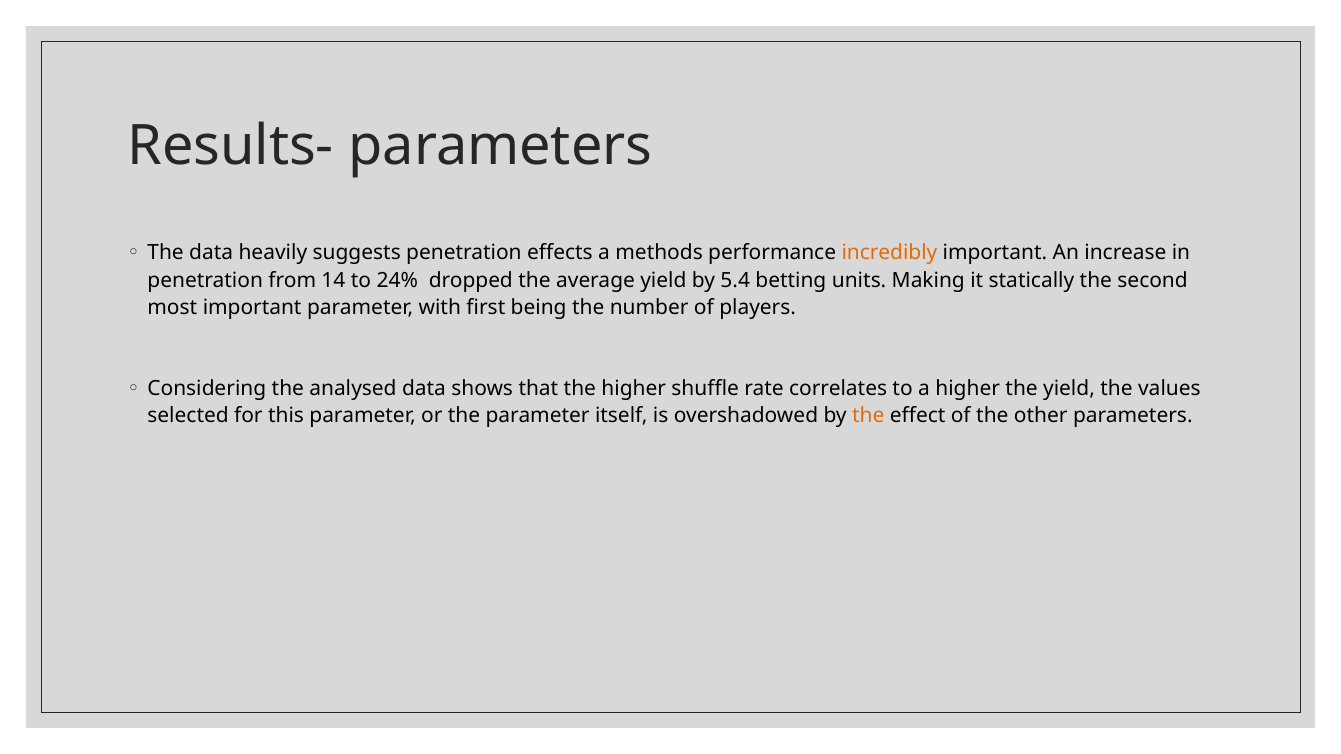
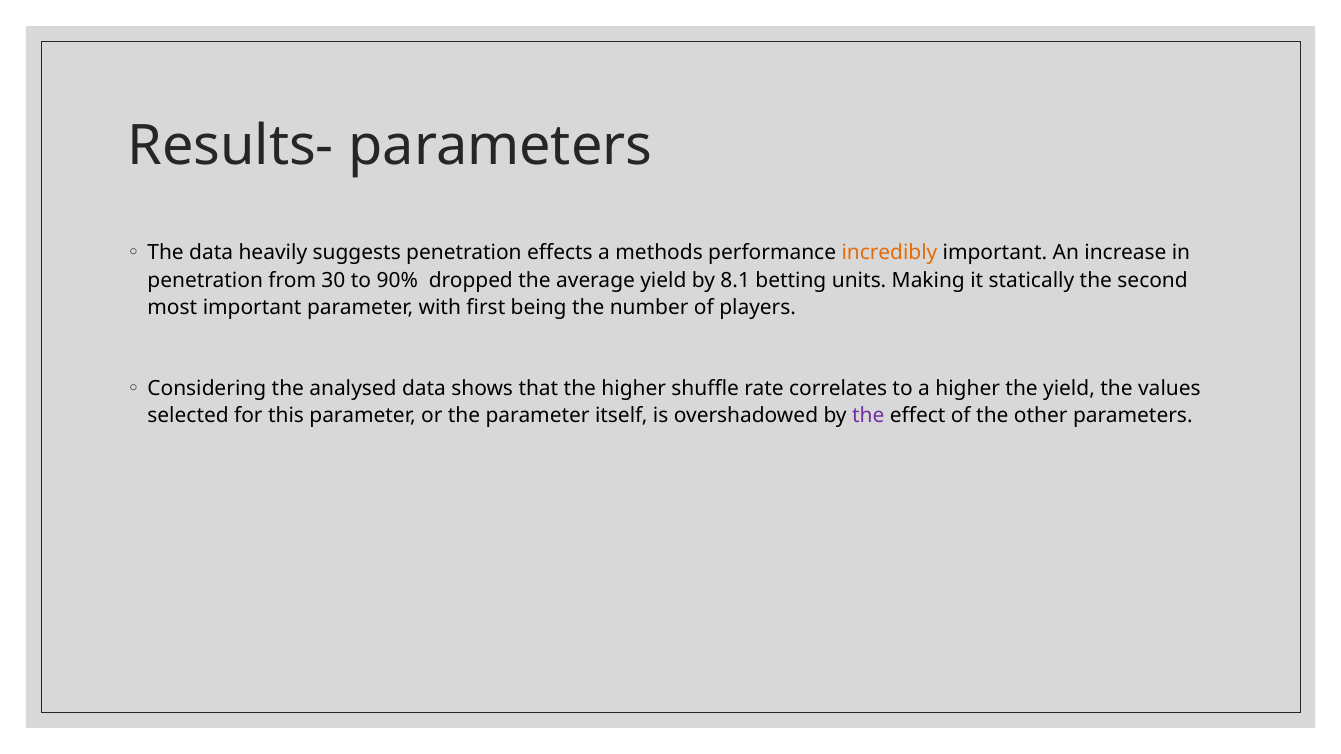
14: 14 -> 30 (333, 281)
24%: 24% -> 90% (397, 281)
5.4: 5.4 -> 8.1 (735, 281)
the colour: orange -> purple (868, 416)
